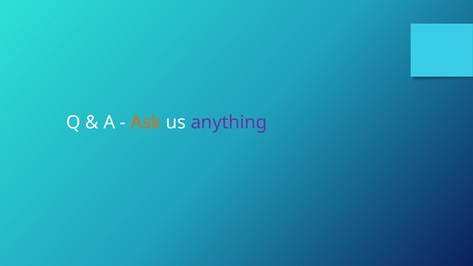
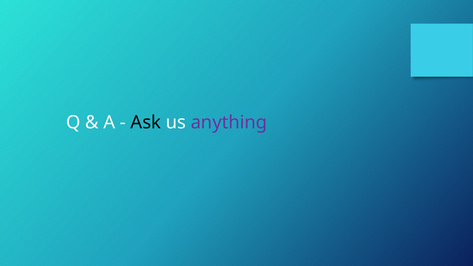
Ask colour: orange -> black (146, 123)
